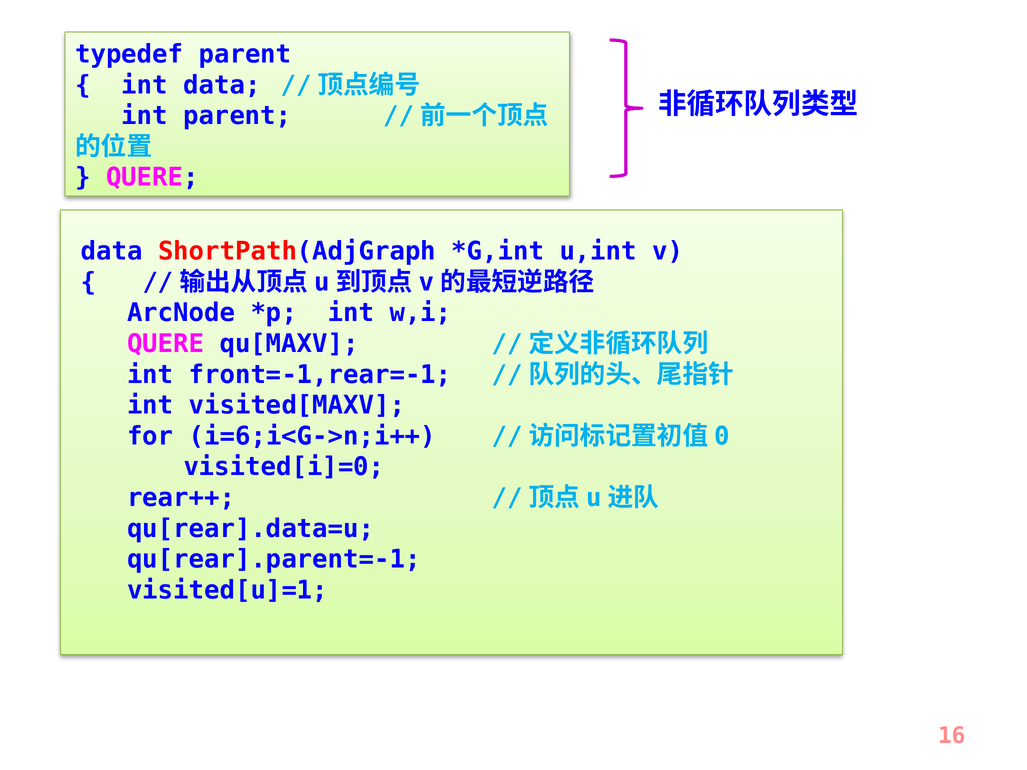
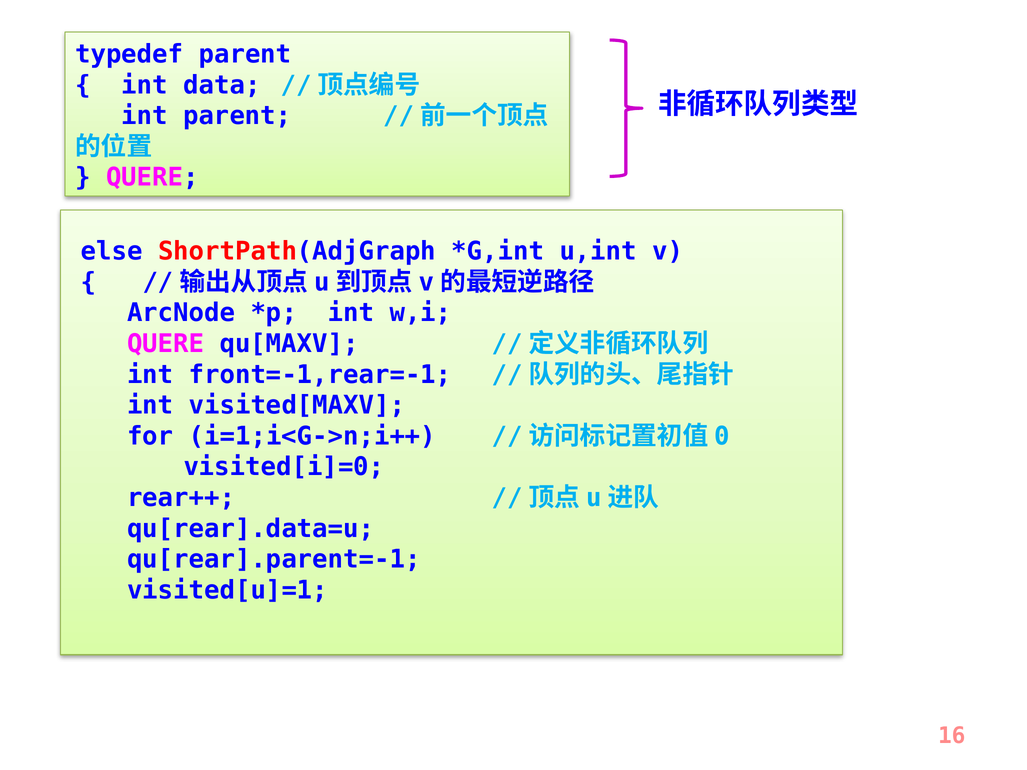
data: data -> else (112, 251)
i=6;i<G->n;i++: i=6;i<G->n;i++ -> i=1;i<G->n;i++ (312, 436)
